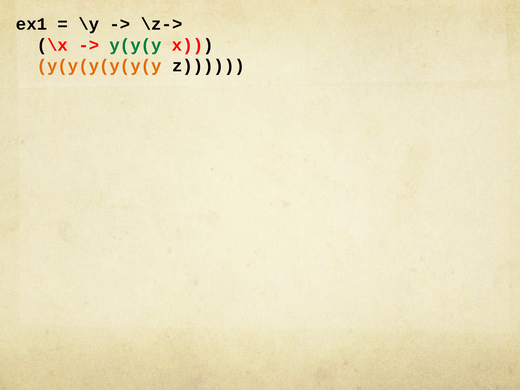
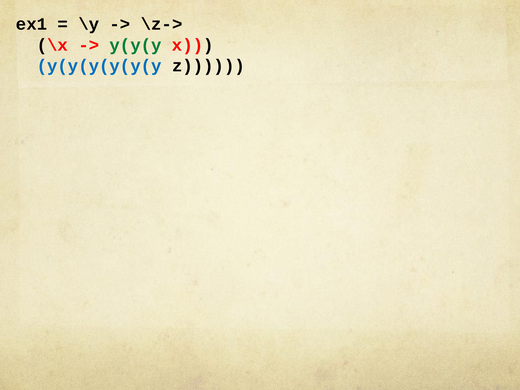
y(y(y(y(y(y colour: orange -> blue (99, 66)
